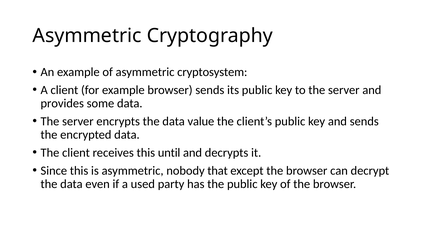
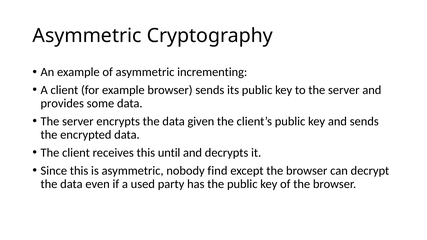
cryptosystem: cryptosystem -> incrementing (212, 72)
value: value -> given (201, 121)
that: that -> find (217, 171)
